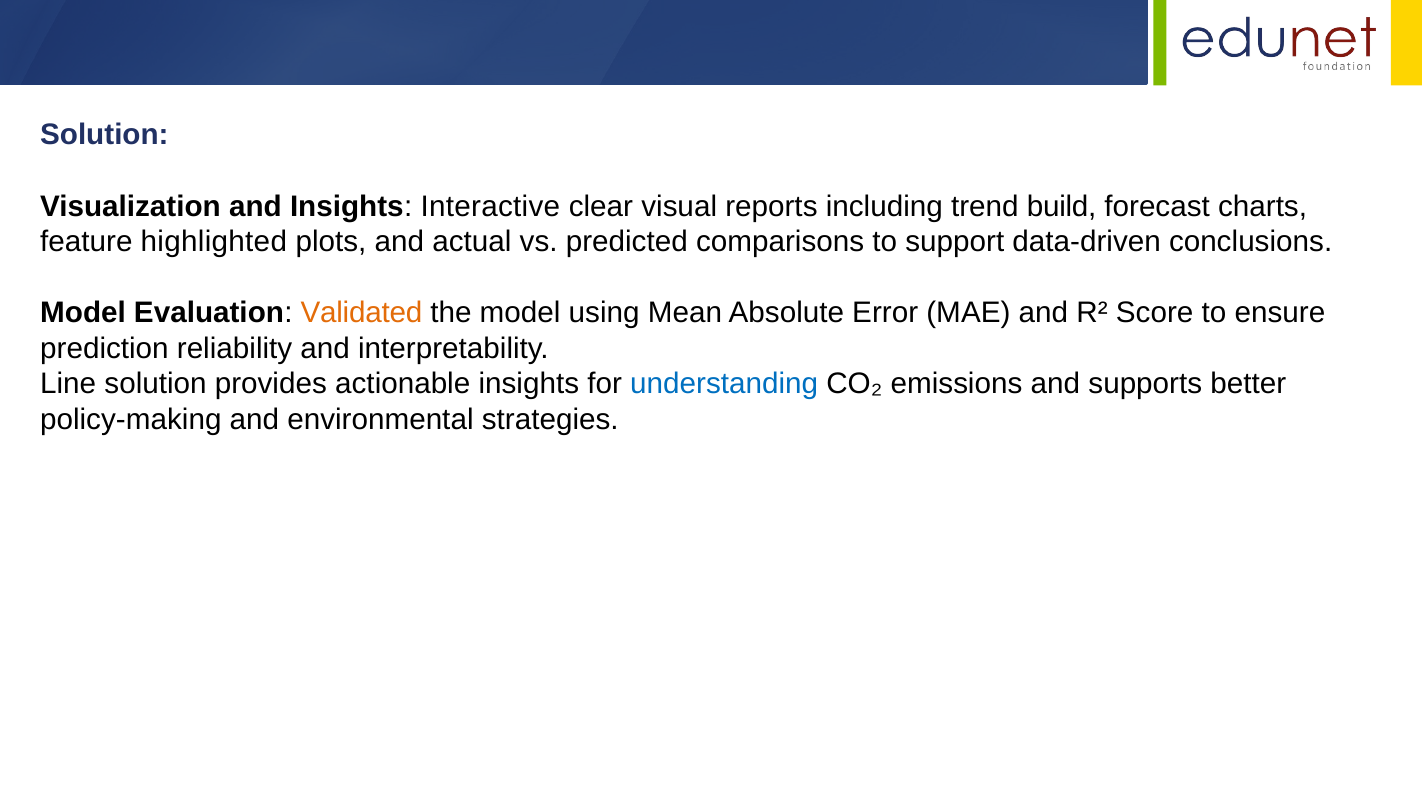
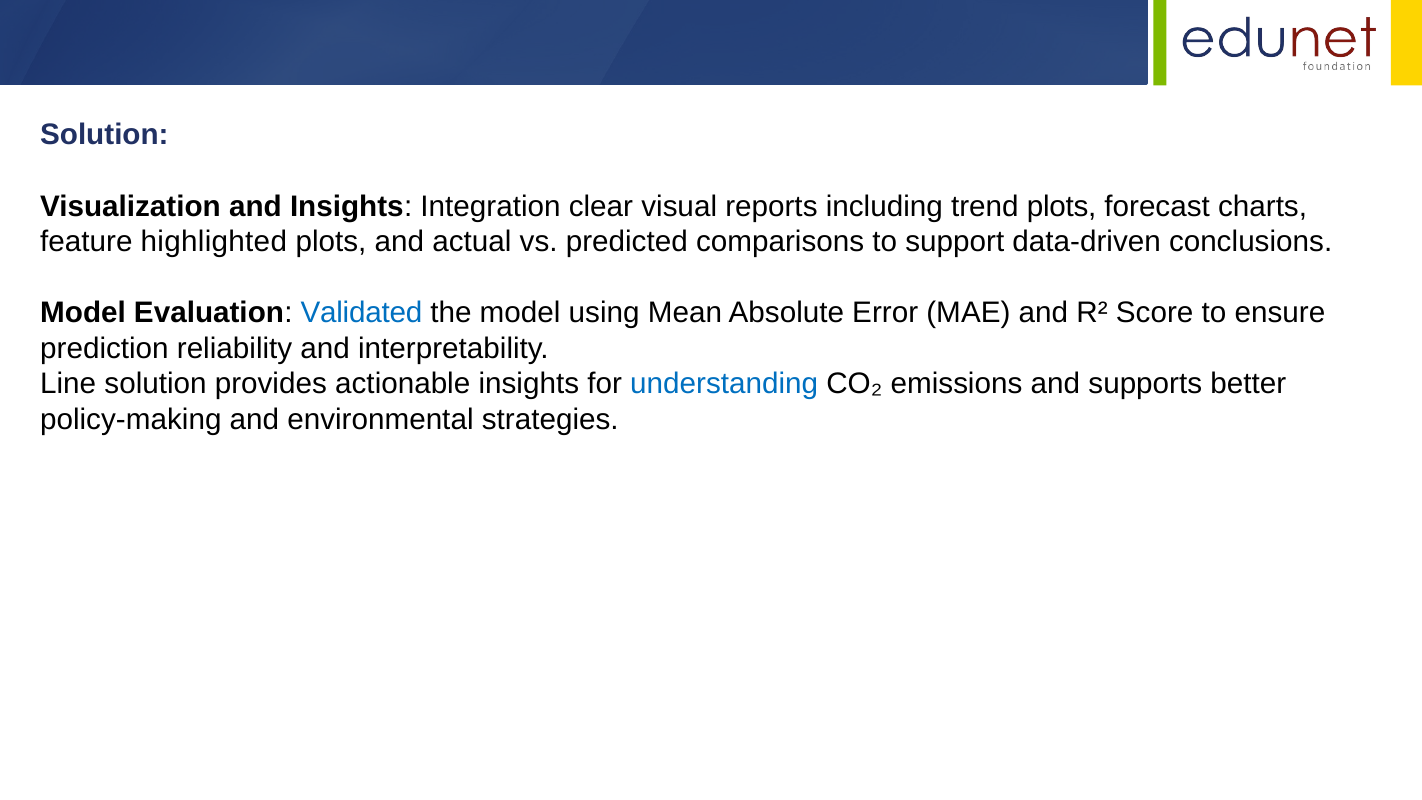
Interactive: Interactive -> Integration (491, 206)
trend build: build -> plots (1062, 206)
Validated colour: orange -> blue (361, 313)
